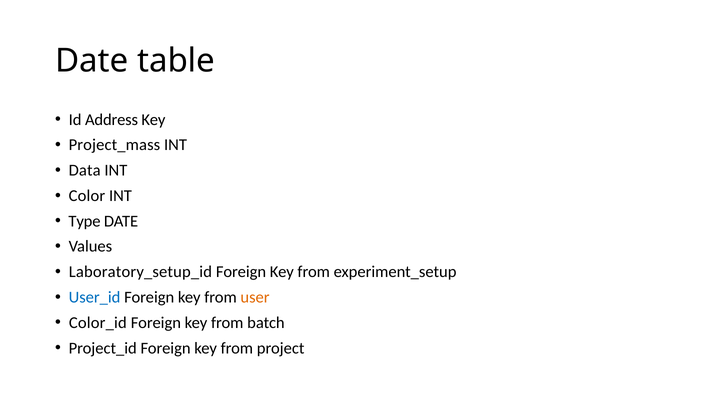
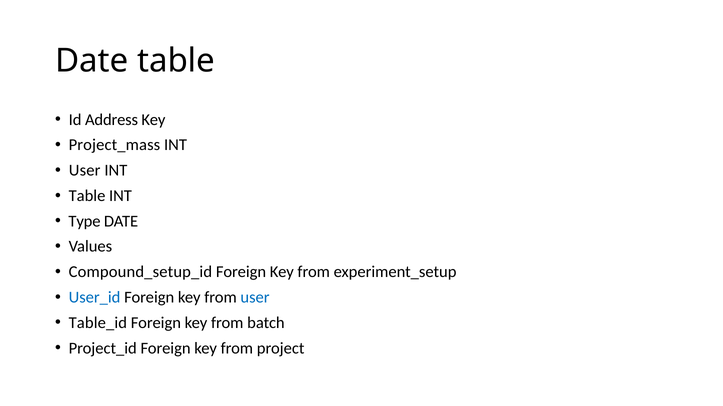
Data: Data -> User (85, 171)
Color: Color -> Table (87, 196)
Laboratory_setup_id: Laboratory_setup_id -> Compound_setup_id (140, 272)
user colour: orange -> blue (255, 298)
Color_id: Color_id -> Table_id (98, 323)
